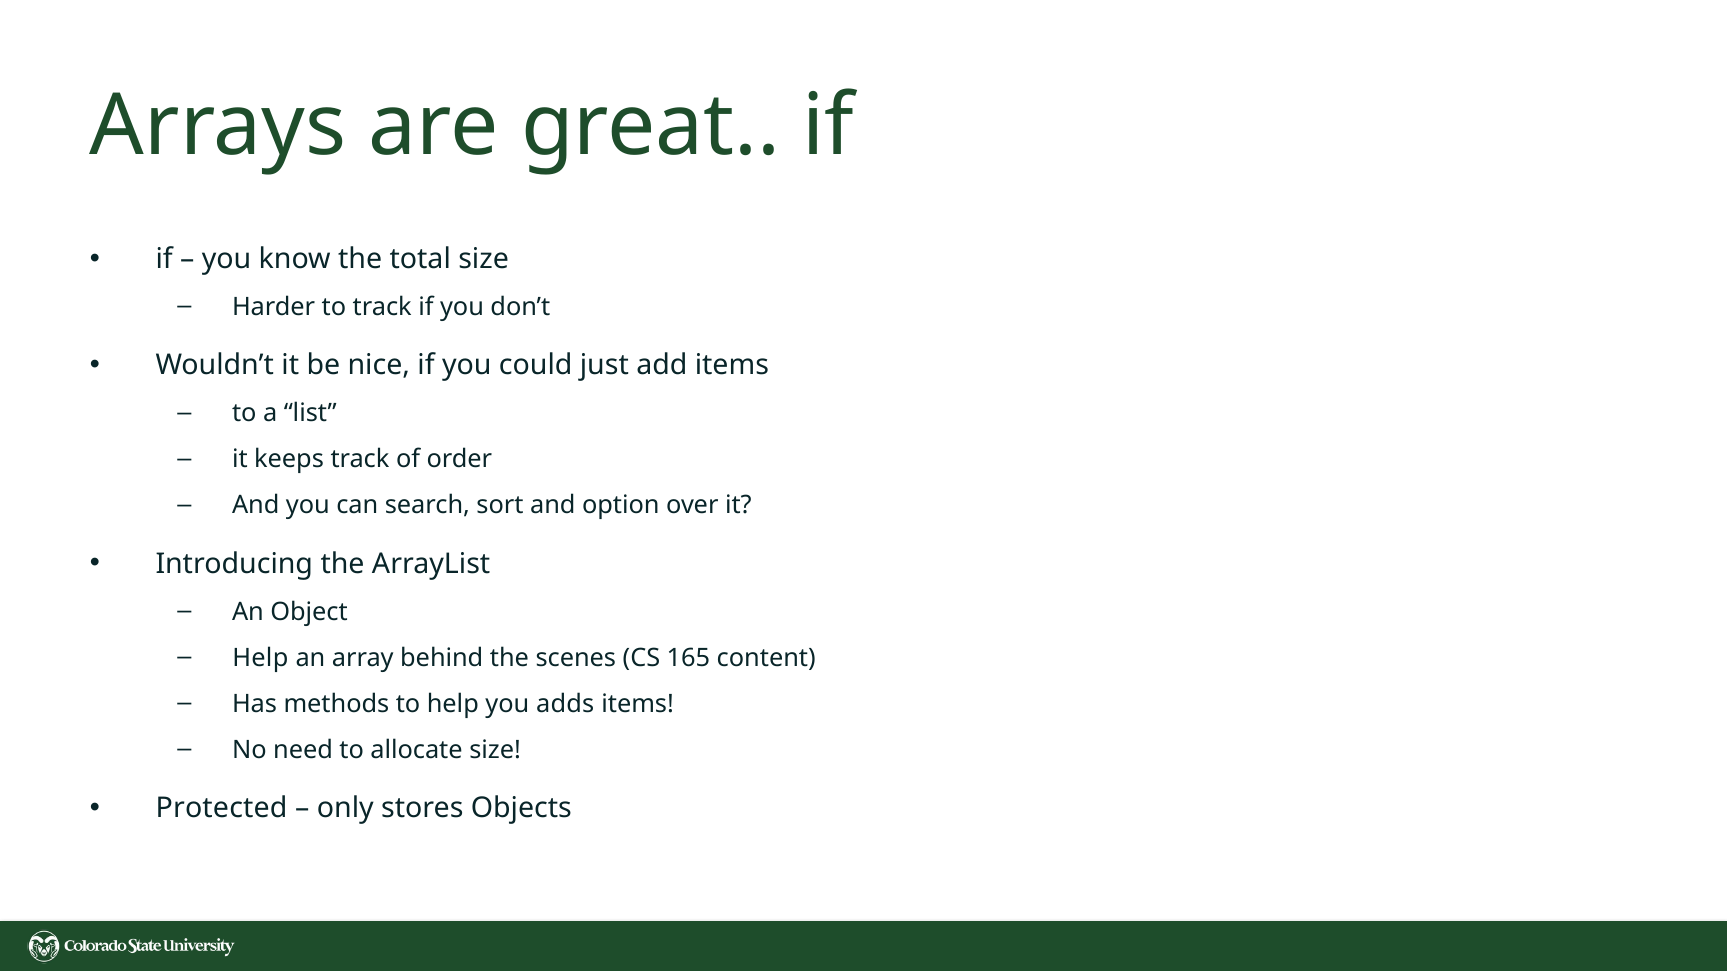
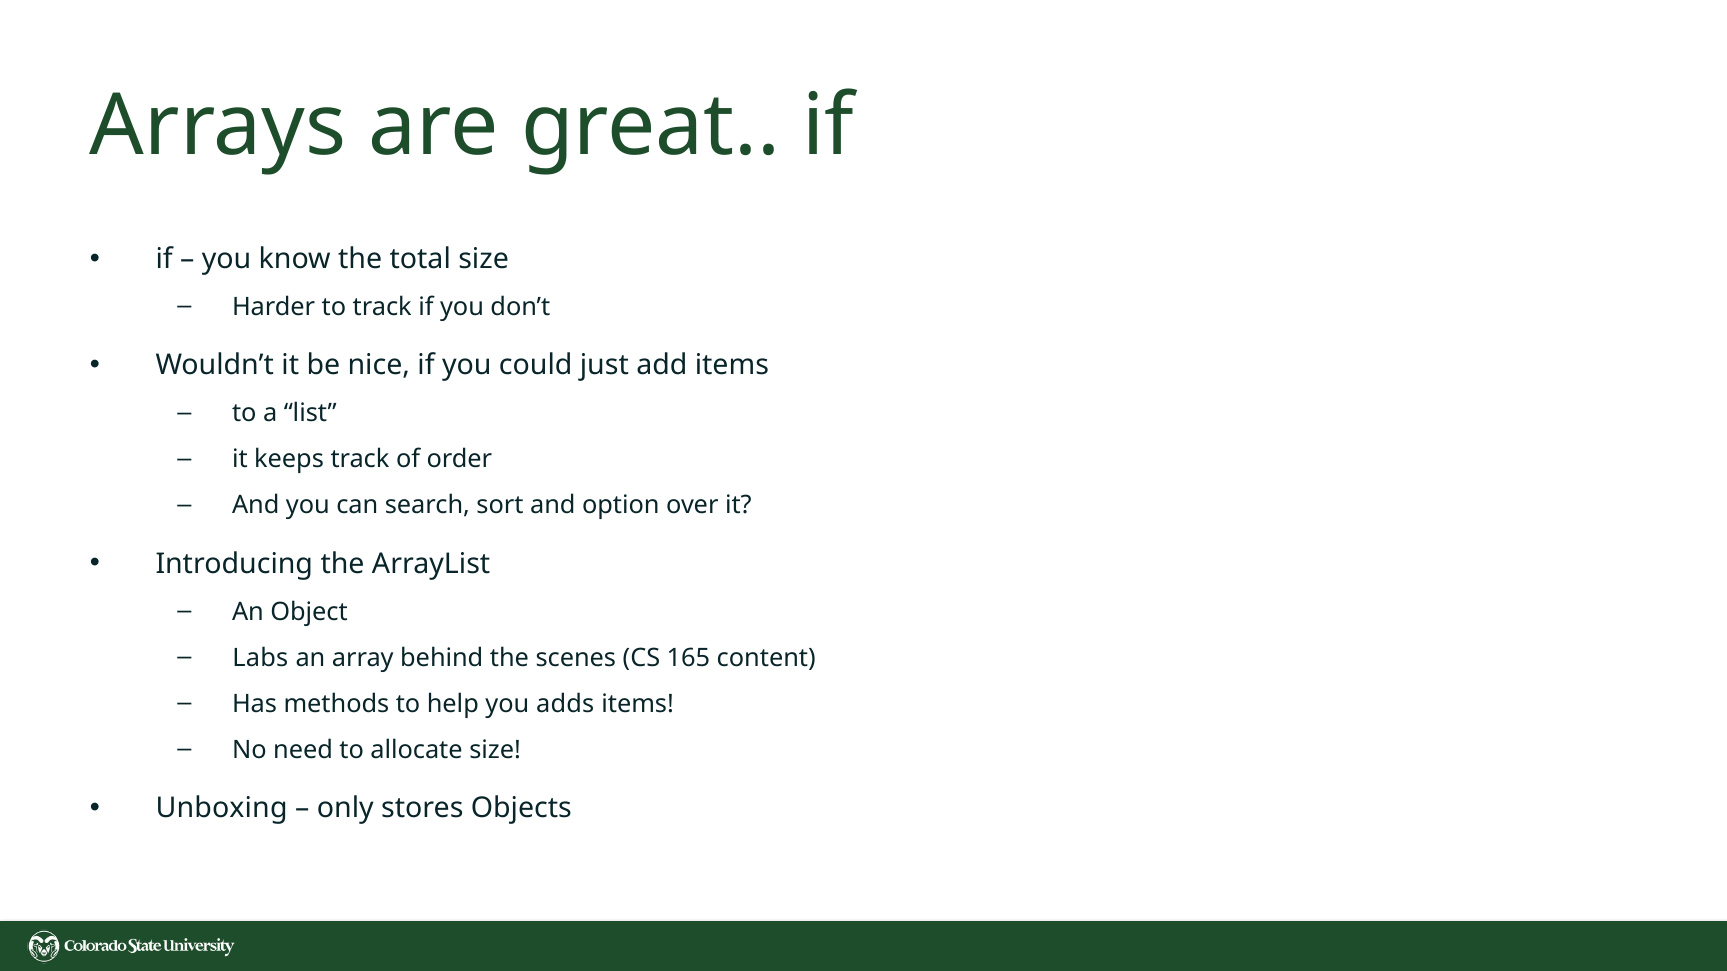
Help: Help -> Labs (260, 658)
Protected: Protected -> Unboxing (222, 809)
